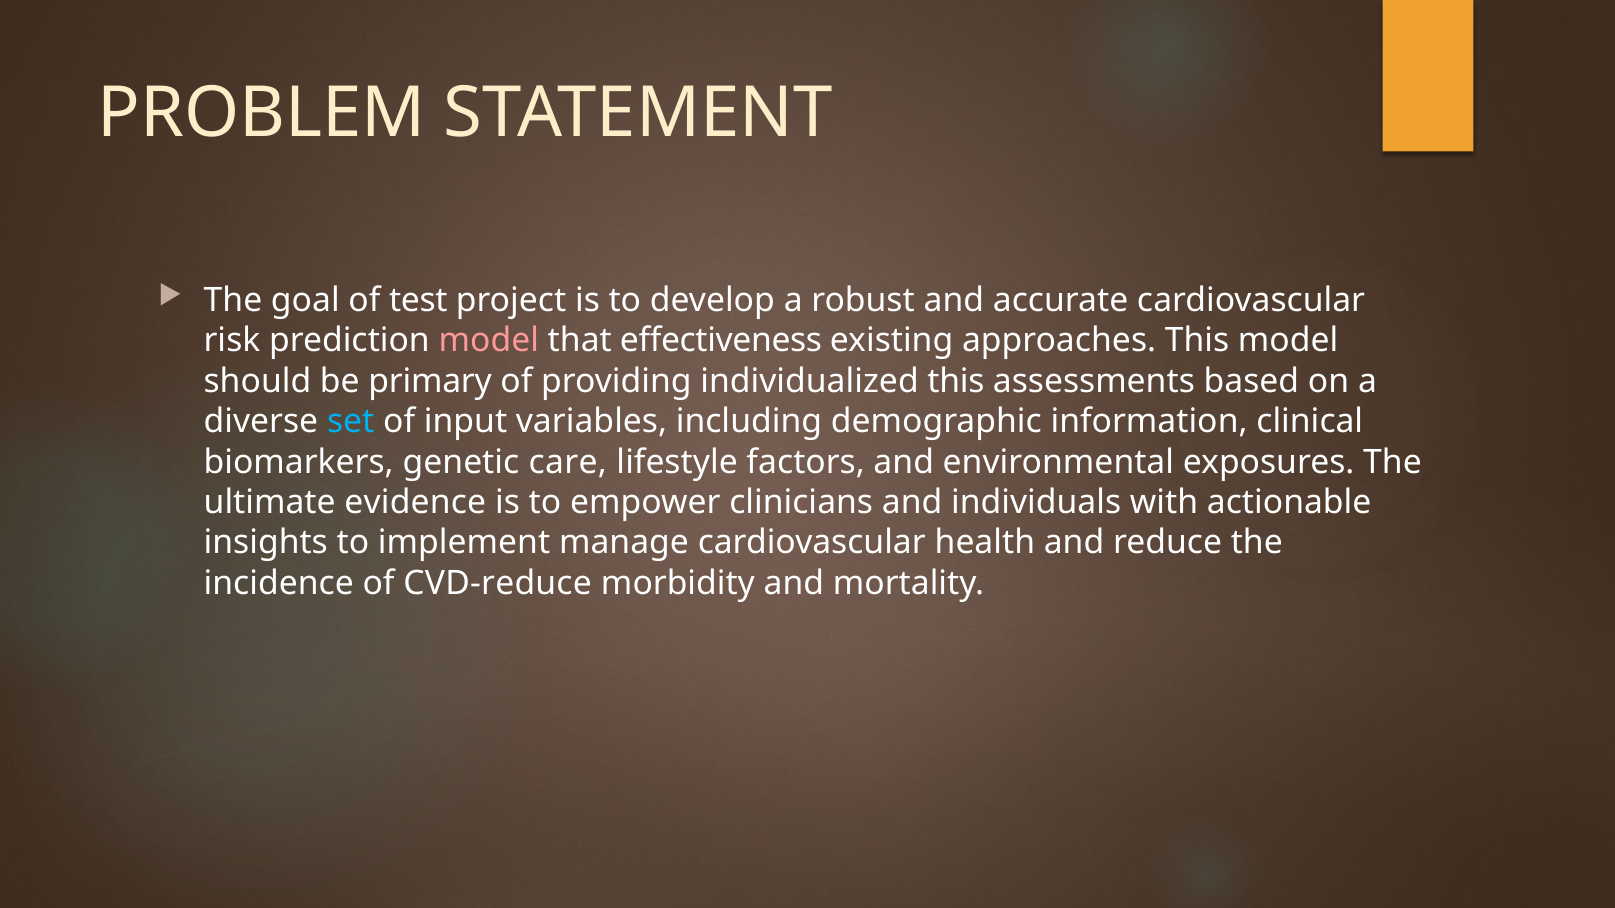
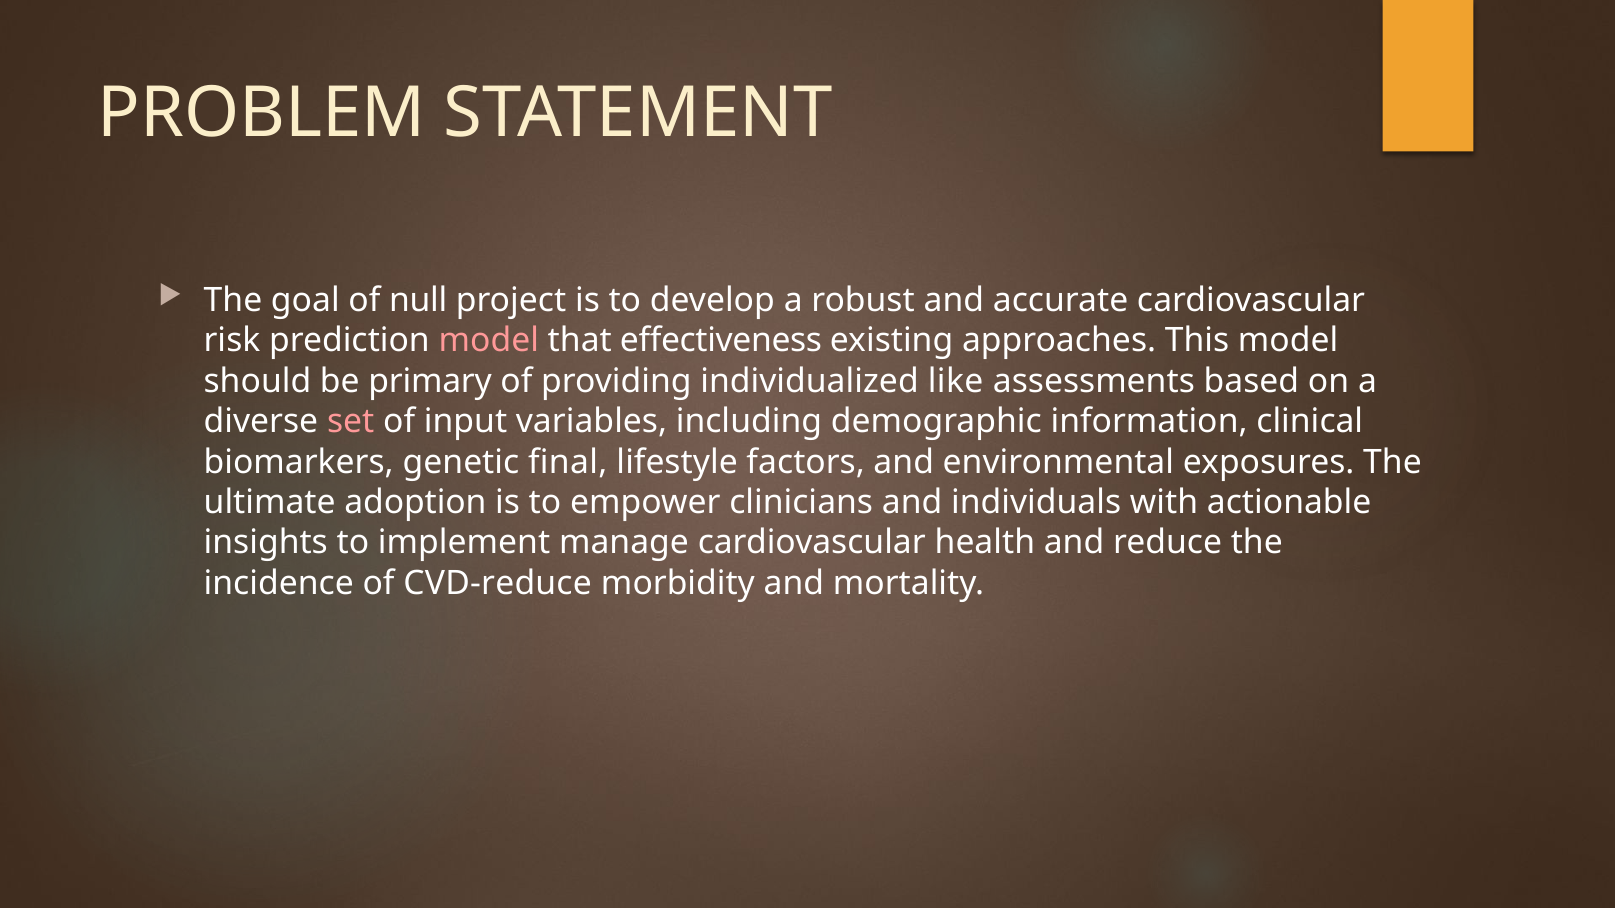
test: test -> null (418, 301)
individualized this: this -> like (956, 381)
set colour: light blue -> pink (351, 422)
care: care -> final (568, 462)
evidence: evidence -> adoption (415, 503)
